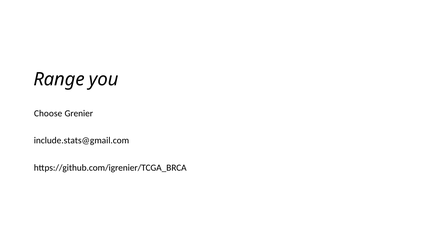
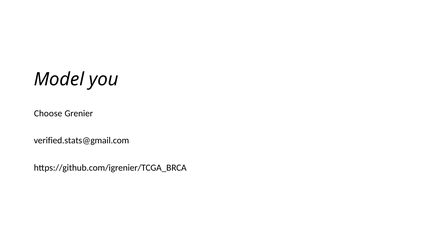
Range: Range -> Model (59, 79)
include.stats@gmail.com: include.stats@gmail.com -> verified.stats@gmail.com (81, 140)
